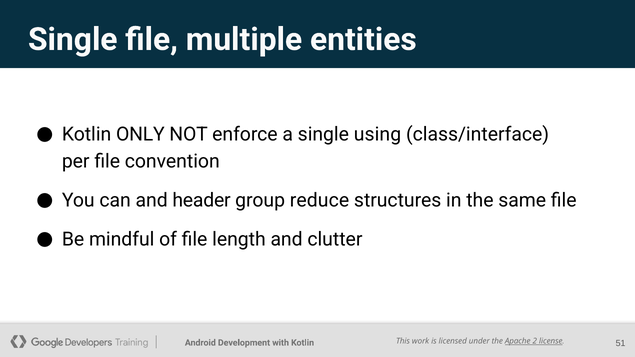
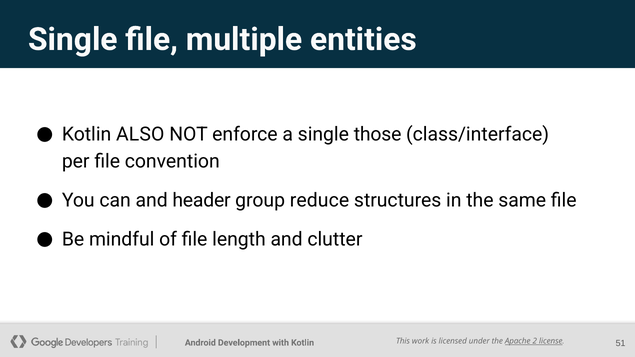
ONLY: ONLY -> ALSO (140, 135)
using: using -> those (378, 135)
